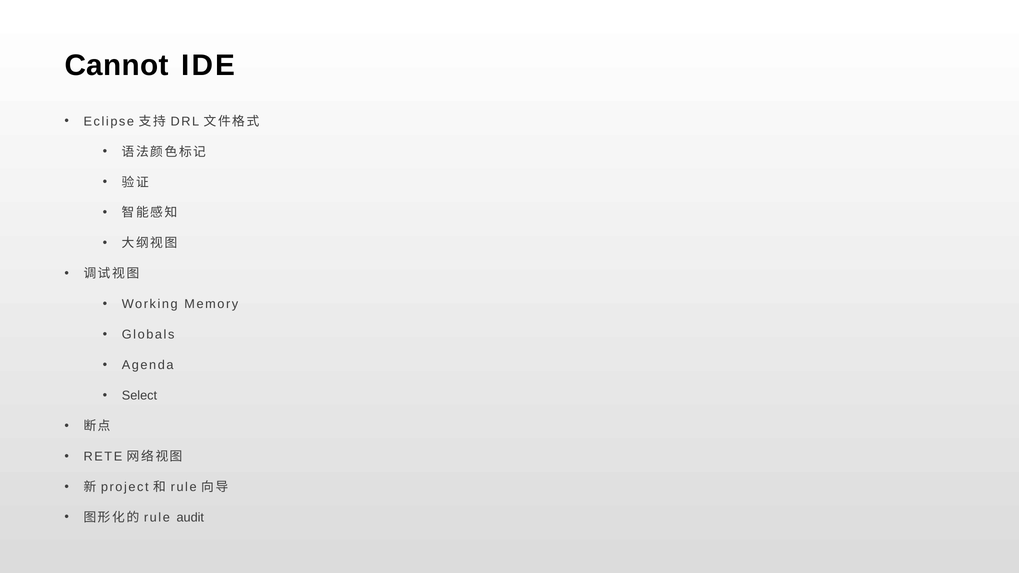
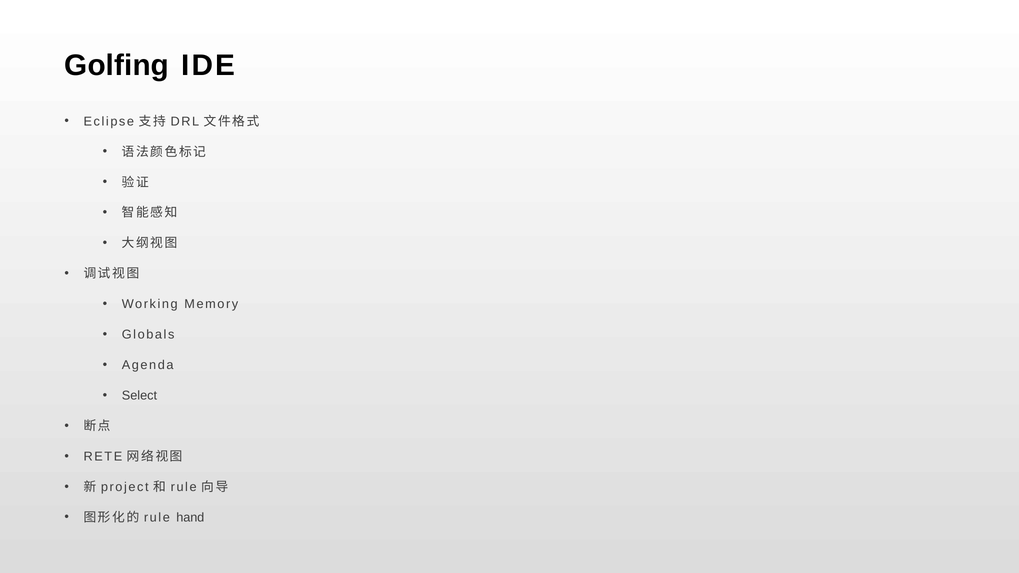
Cannot: Cannot -> Golfing (117, 65)
audit: audit -> hand (190, 518)
